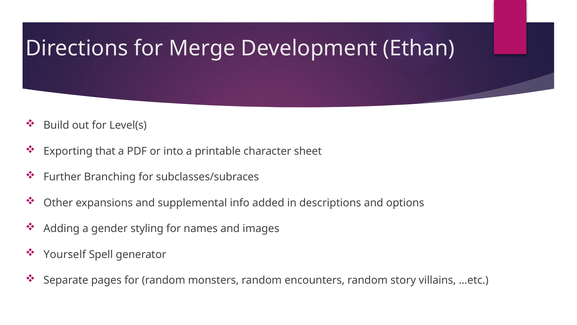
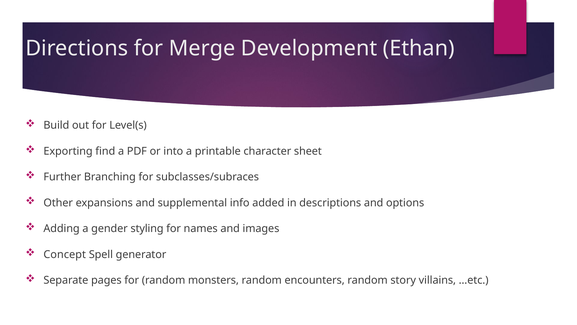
that: that -> find (105, 151)
Yourself: Yourself -> Concept (65, 254)
